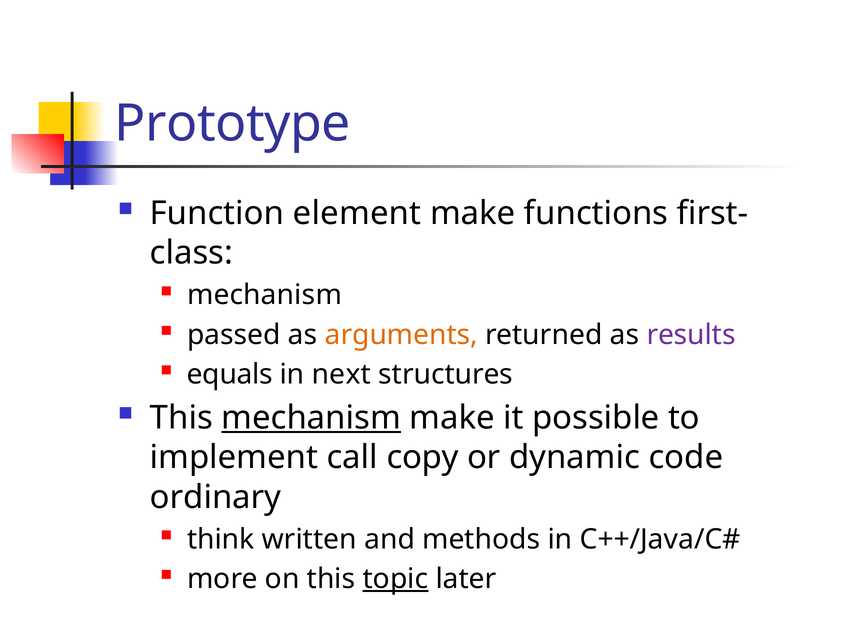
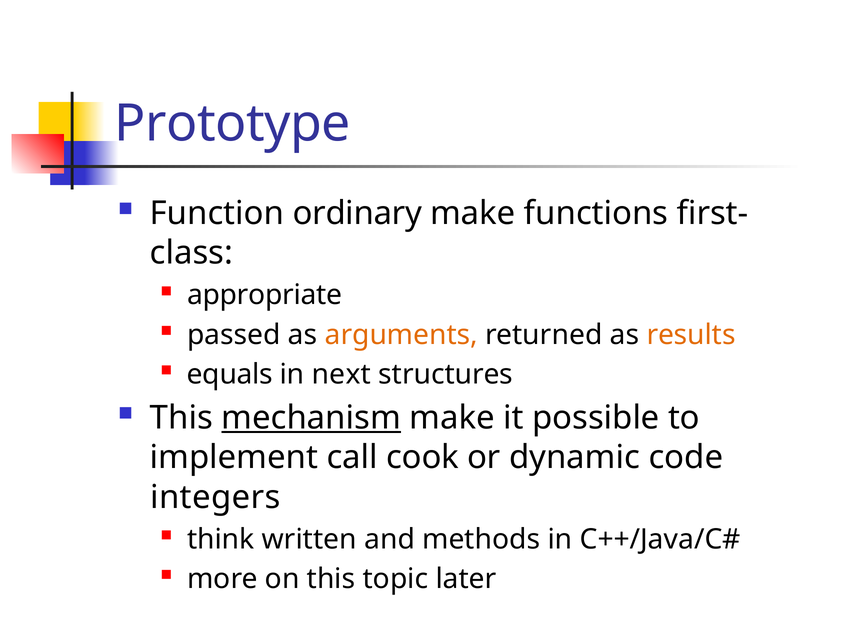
element: element -> ordinary (357, 213)
mechanism: mechanism -> appropriate (265, 295)
results colour: purple -> orange (691, 335)
copy: copy -> cook (423, 458)
ordinary: ordinary -> integers (215, 497)
topic underline: present -> none (395, 579)
